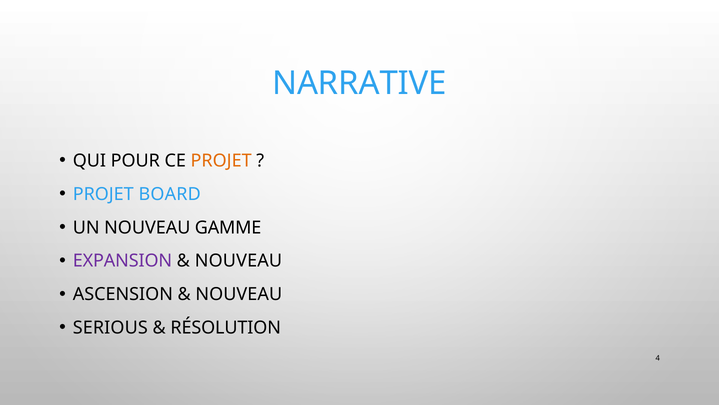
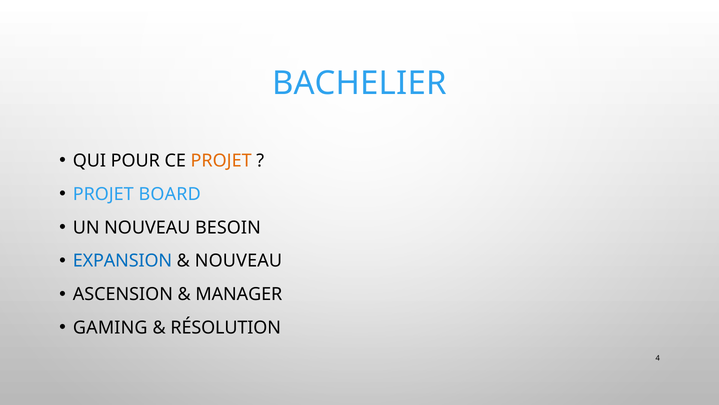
NARRATIVE: NARRATIVE -> BACHELIER (359, 83)
GAMME: GAMME -> BESOIN (228, 227)
EXPANSION colour: purple -> blue (122, 261)
NOUVEAU: NOUVEAU -> MANAGER (239, 294)
SERIOUS: SERIOUS -> GAMING (110, 327)
